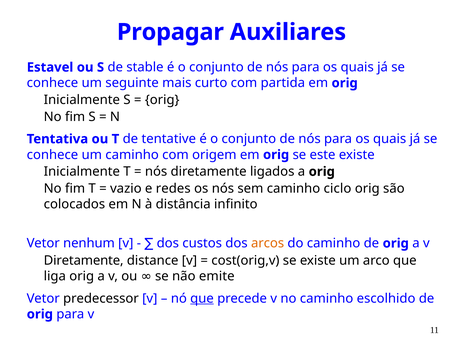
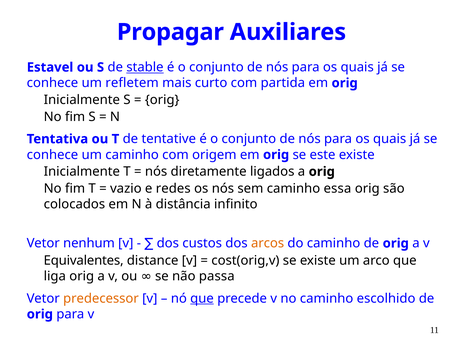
stable underline: none -> present (145, 67)
seguinte: seguinte -> refletem (132, 83)
ciclo: ciclo -> essa (337, 189)
Diretamente: Diretamente -> Equivalentes (84, 261)
emite: emite -> passa (217, 276)
predecessor colour: black -> orange (101, 299)
